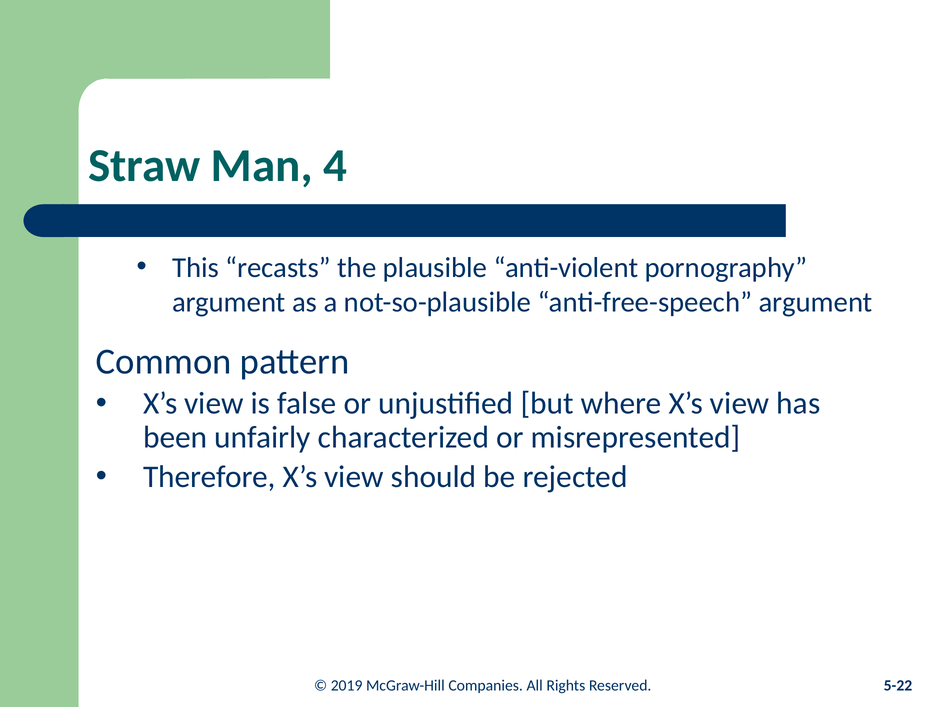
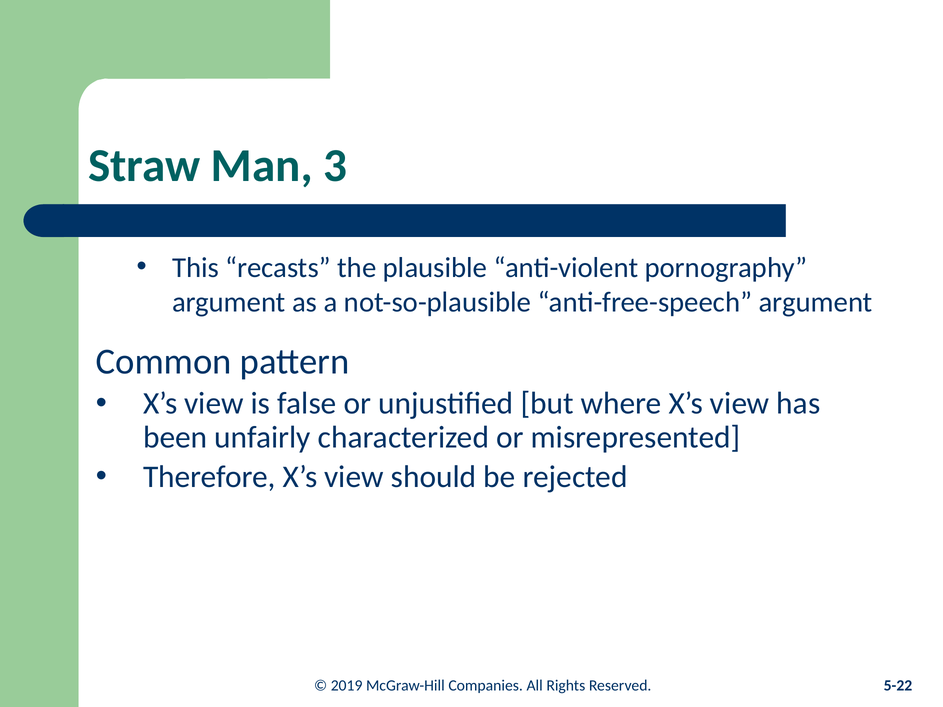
4: 4 -> 3 (335, 166)
